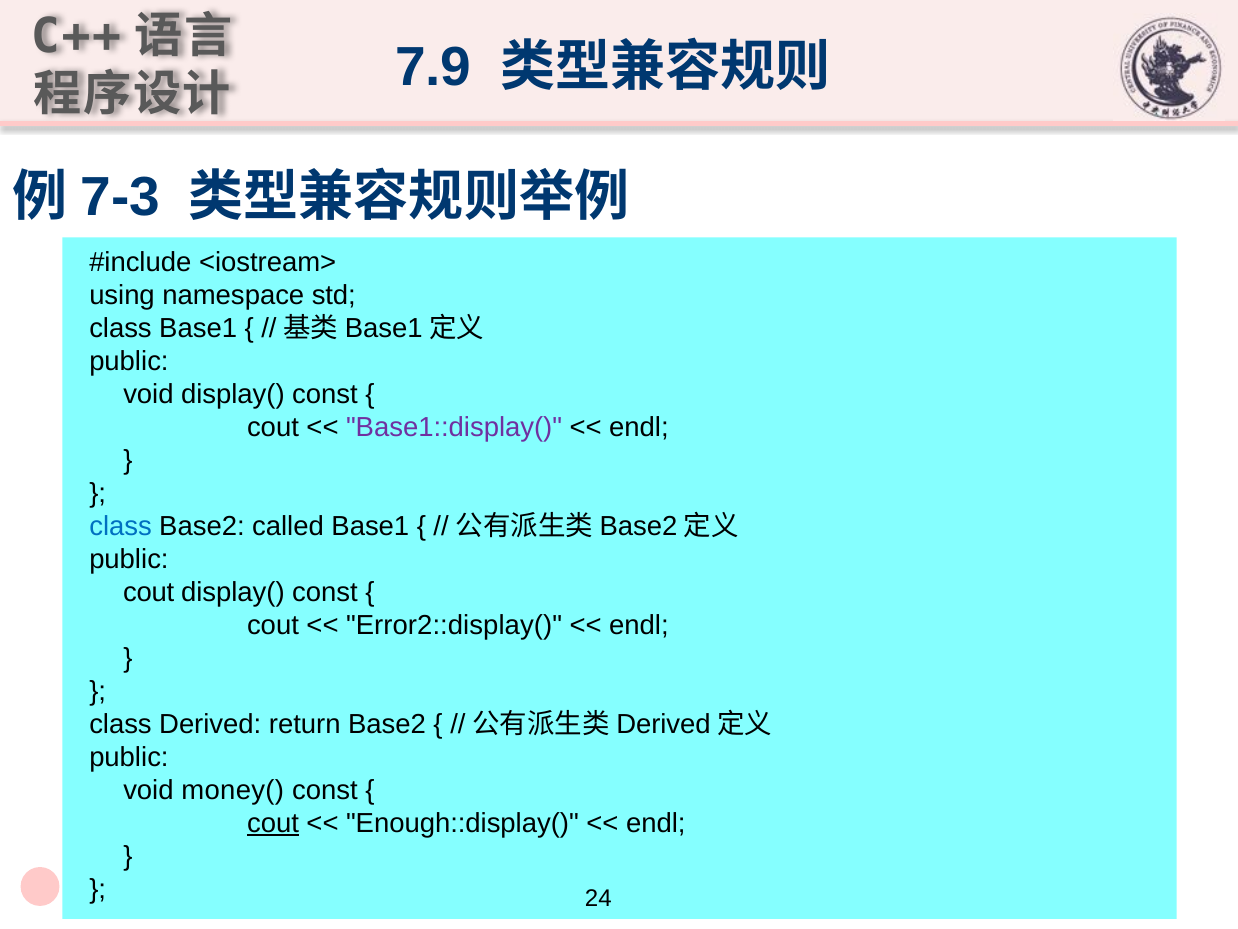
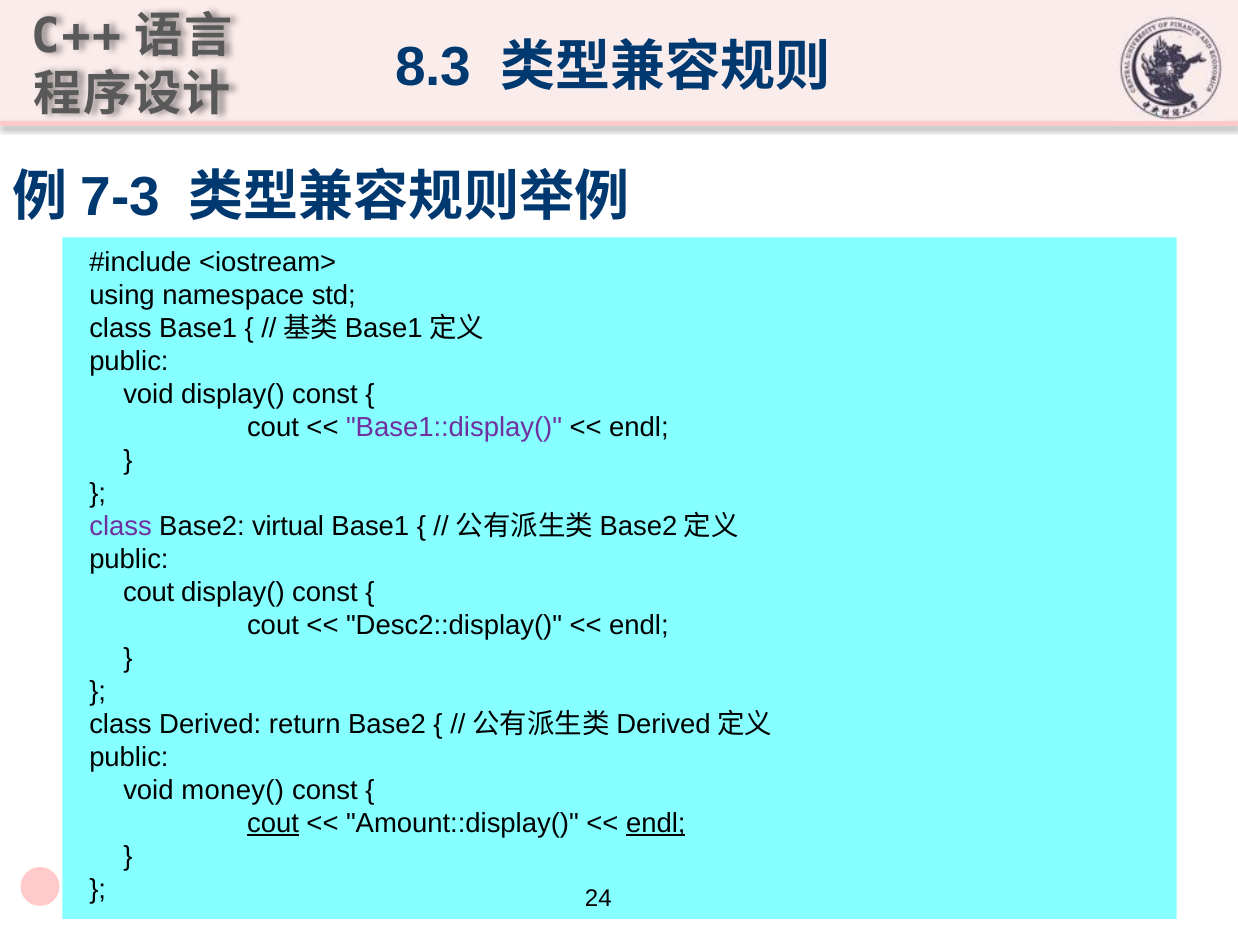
7.9: 7.9 -> 8.3 (433, 68)
class colour: blue -> purple (121, 526)
called: called -> virtual (288, 526)
Error2::display(: Error2::display( -> Desc2::display( (454, 625)
Enough::display(: Enough::display( -> Amount::display( (462, 823)
endl underline: none -> present (656, 823)
